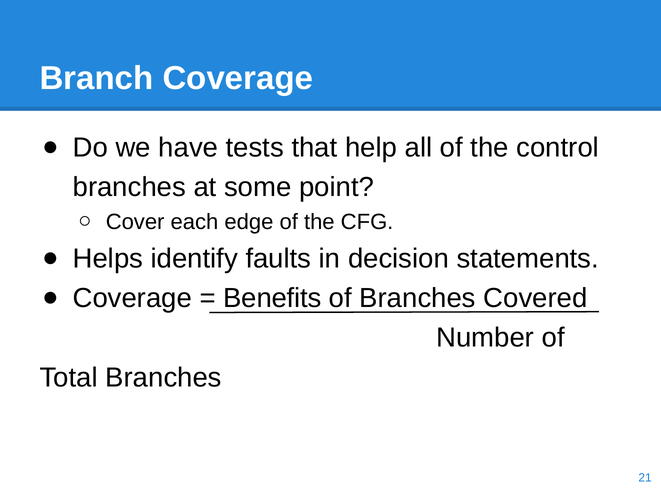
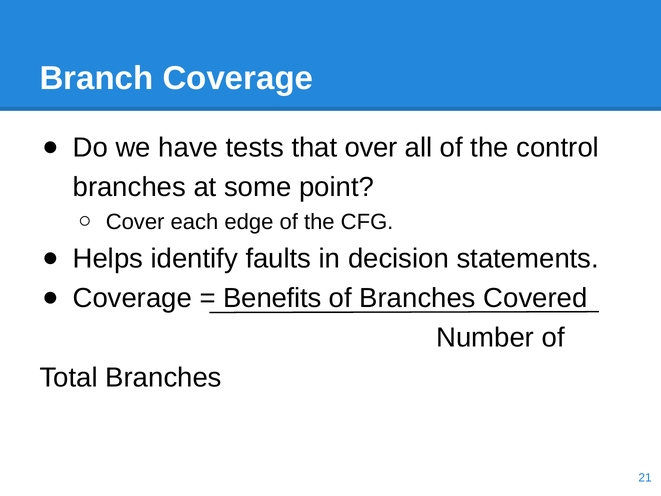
help: help -> over (371, 147)
